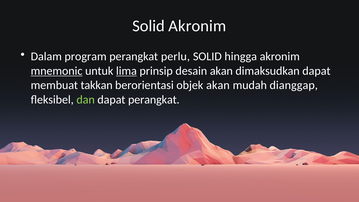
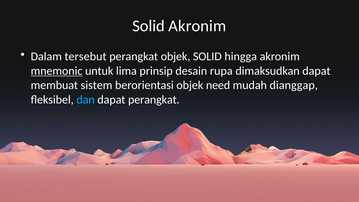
program: program -> tersebut (86, 56)
perangkat perlu: perlu -> objek (176, 56)
lima underline: present -> none (126, 71)
desain akan: akan -> rupa (221, 71)
takkan: takkan -> sistem (97, 85)
objek akan: akan -> need (218, 85)
dan colour: light green -> light blue (86, 100)
